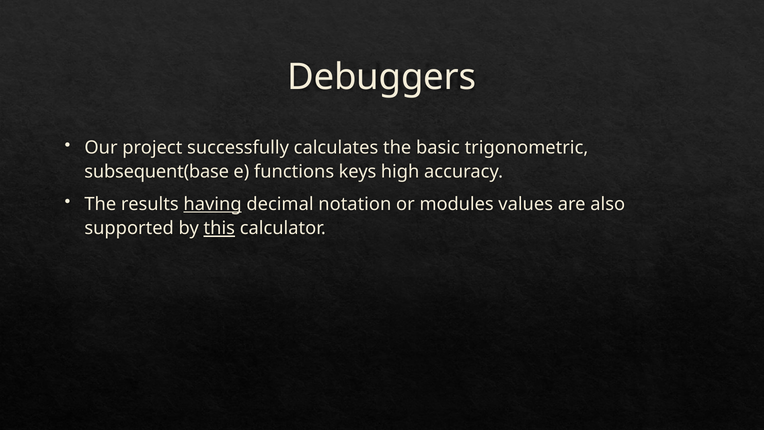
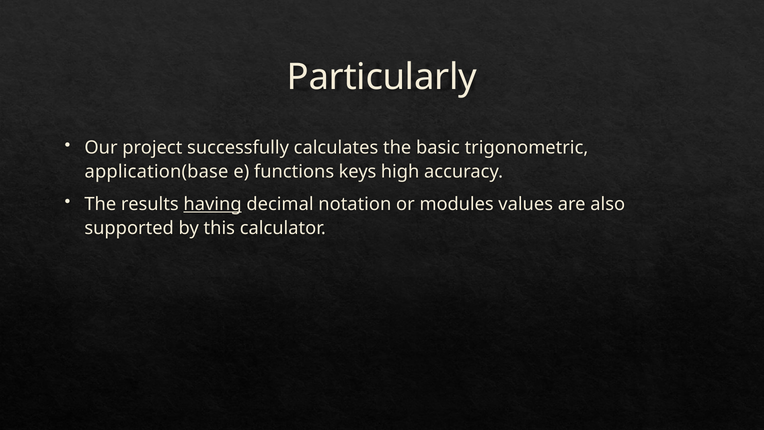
Debuggers: Debuggers -> Particularly (382, 77)
subsequent(base: subsequent(base -> application(base (156, 172)
this underline: present -> none (219, 228)
